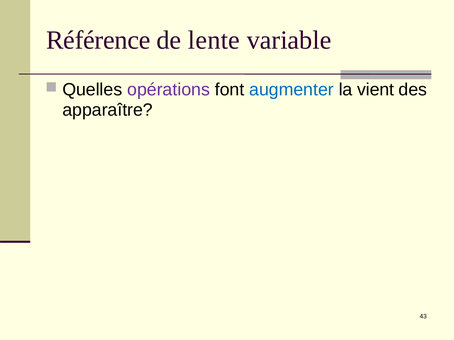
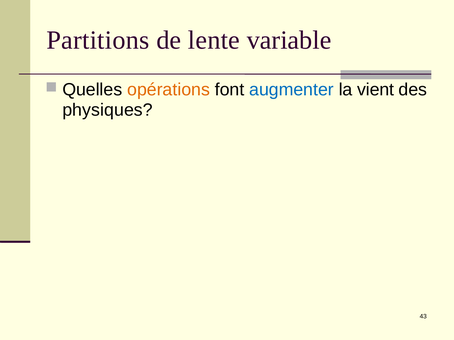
Référence: Référence -> Partitions (98, 40)
opérations colour: purple -> orange (169, 90)
apparaître: apparaître -> physiques (108, 110)
